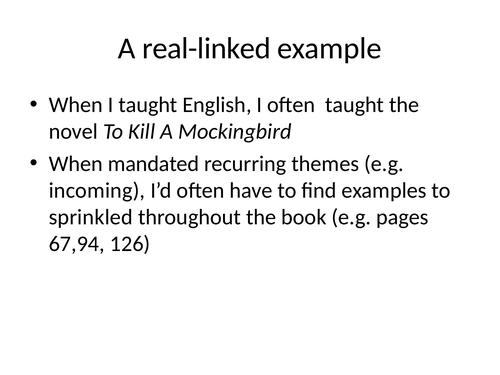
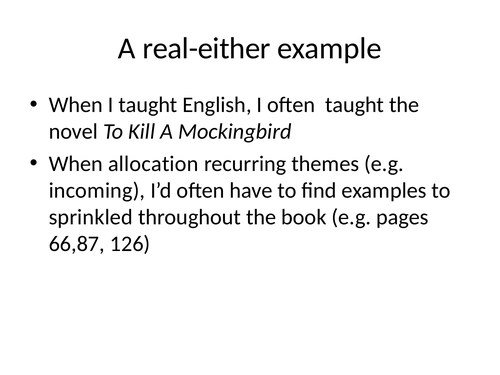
real-linked: real-linked -> real-either (206, 48)
mandated: mandated -> allocation (153, 164)
67,94: 67,94 -> 66,87 (77, 244)
